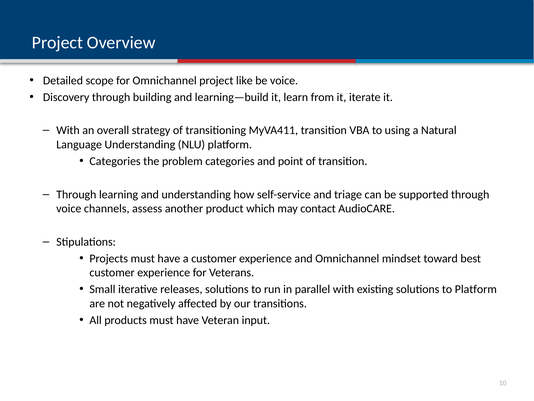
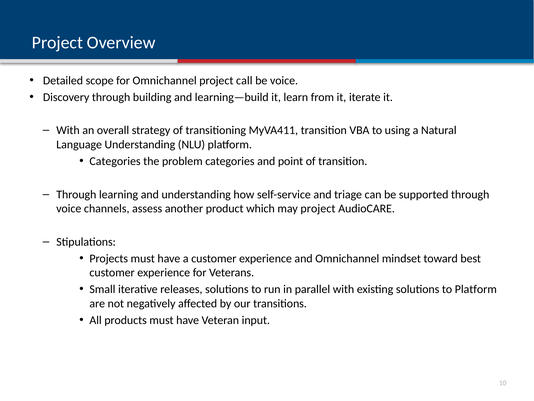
like: like -> call (244, 80)
may contact: contact -> project (318, 208)
